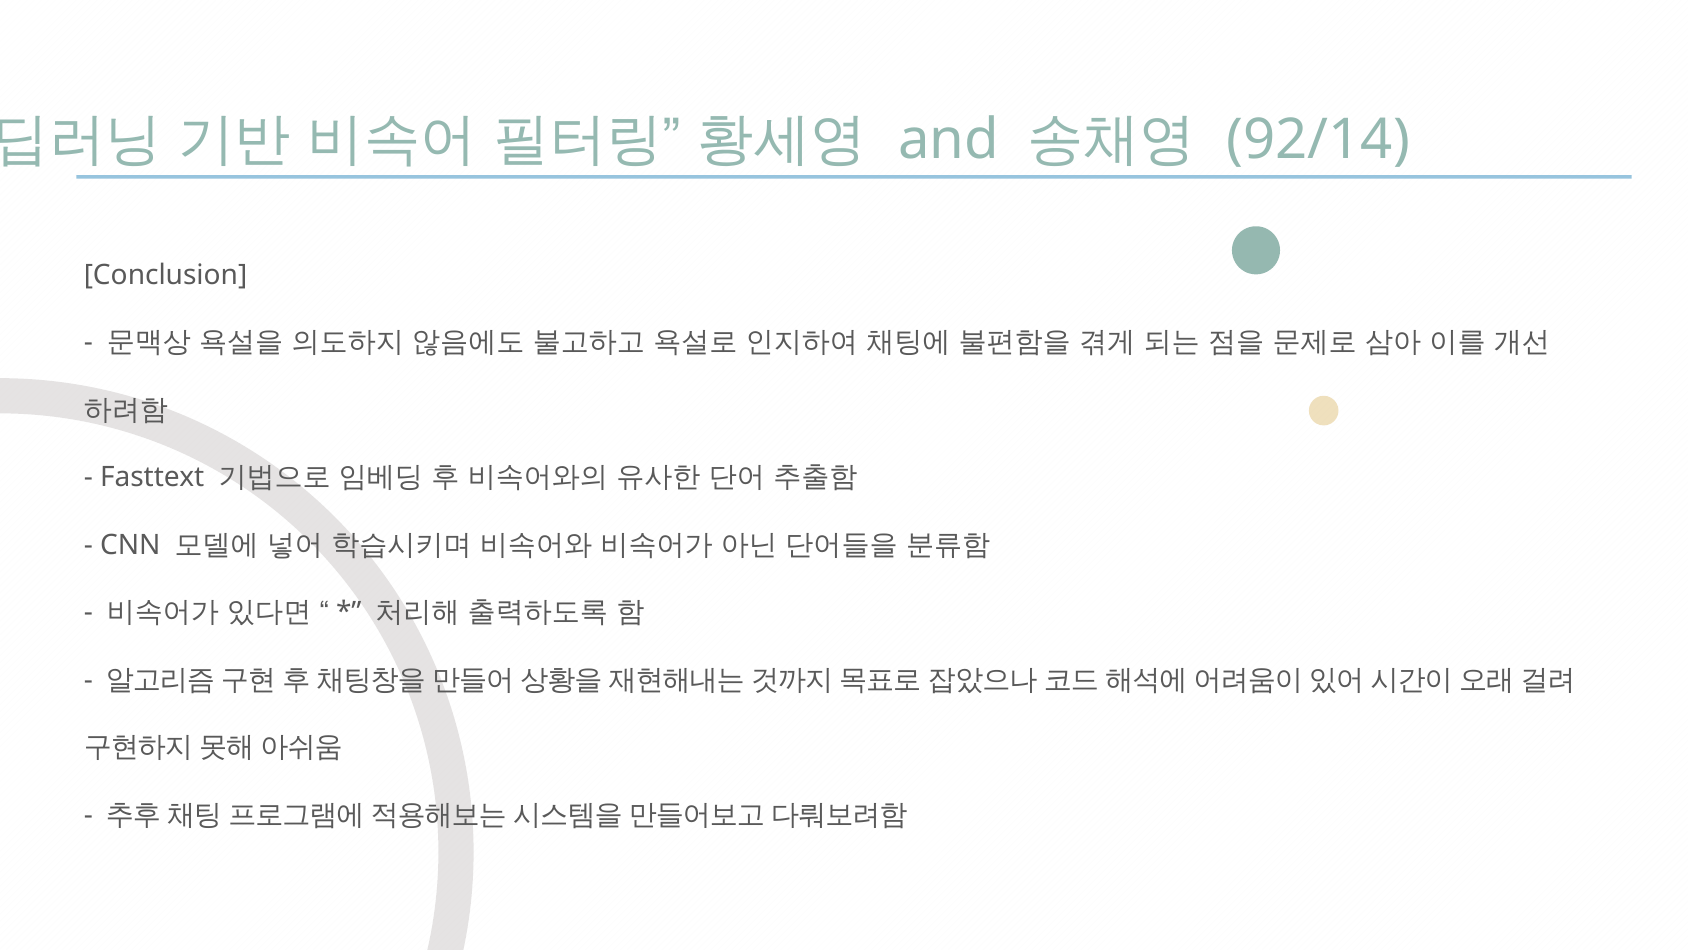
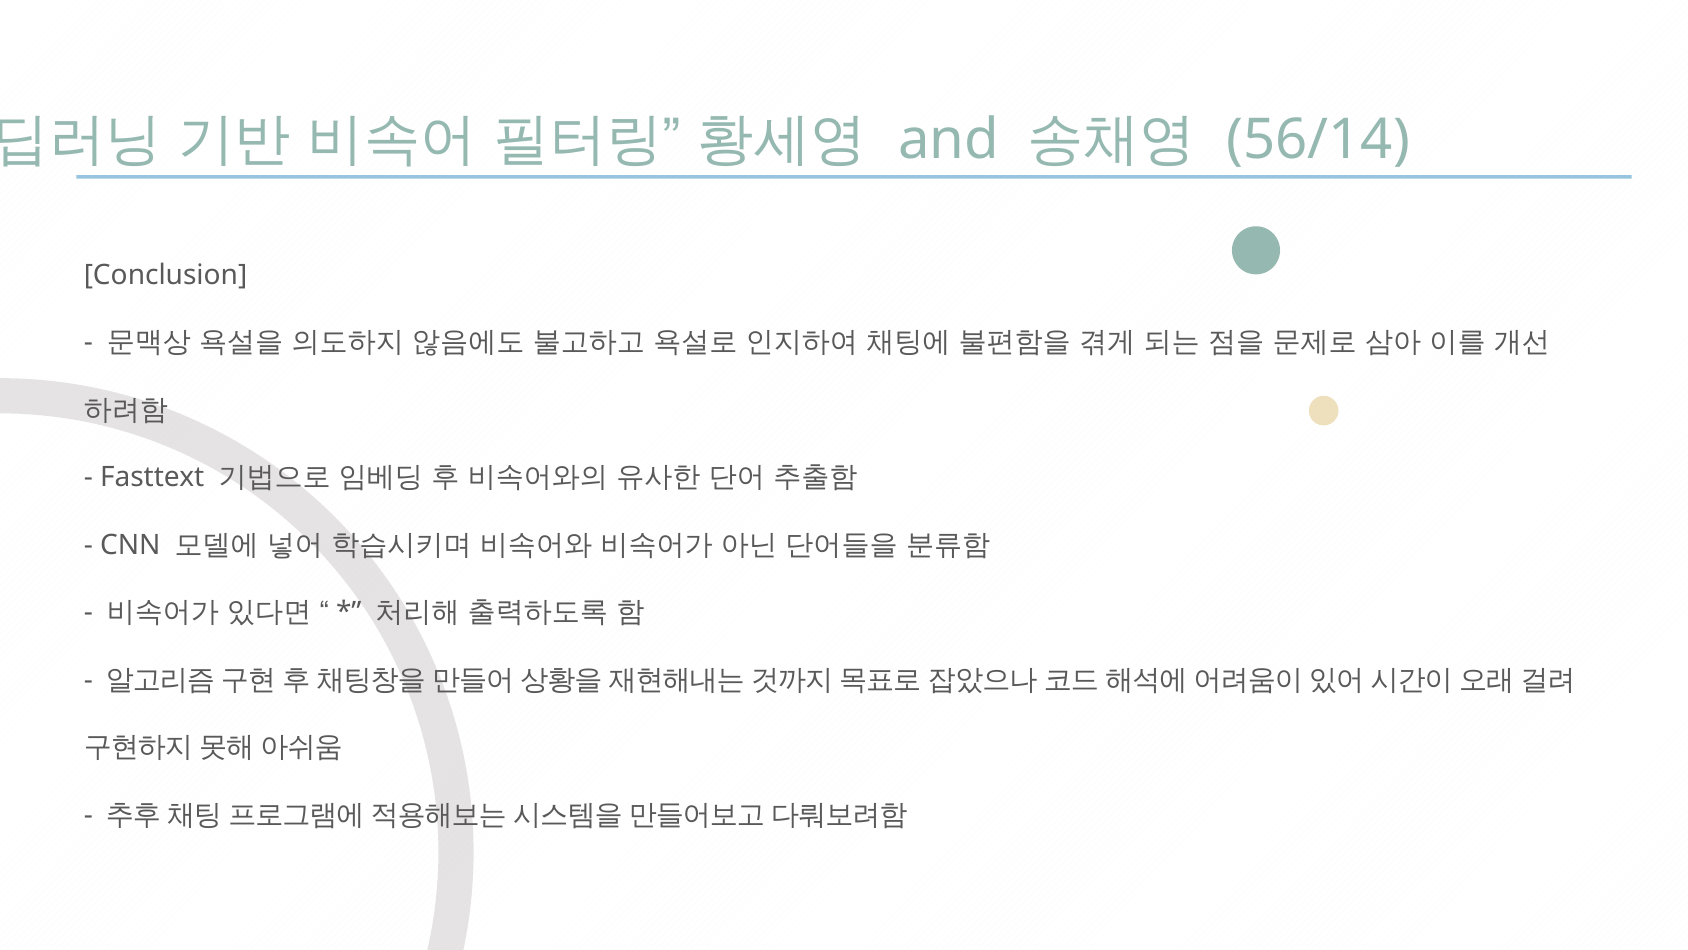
92/14: 92/14 -> 56/14 (1318, 140)
